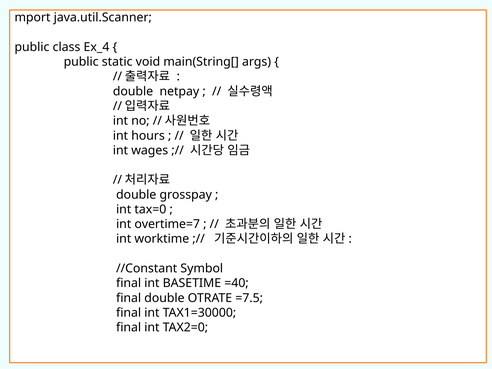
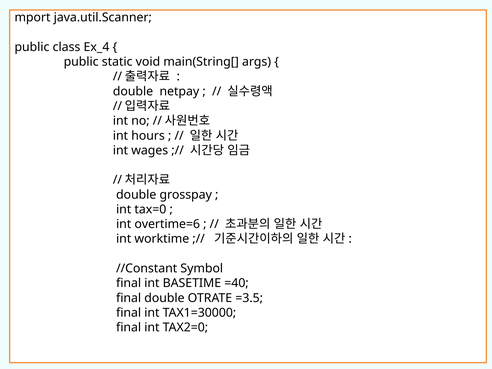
overtime=7: overtime=7 -> overtime=6 (167, 224)
=7.5: =7.5 -> =3.5 (249, 298)
